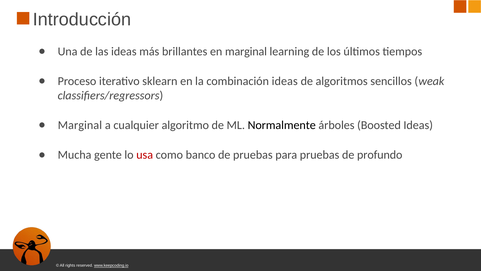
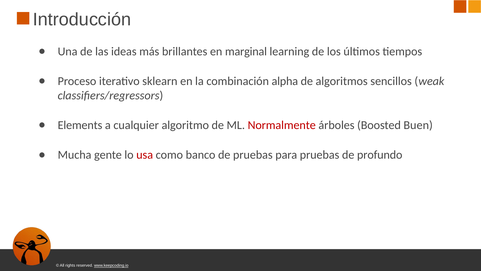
combinación ideas: ideas -> alpha (285, 81)
Marginal: Marginal -> Elements (80, 125)
Normalmente colour: black -> red (282, 125)
Boosted Ideas: Ideas -> Buen (418, 125)
